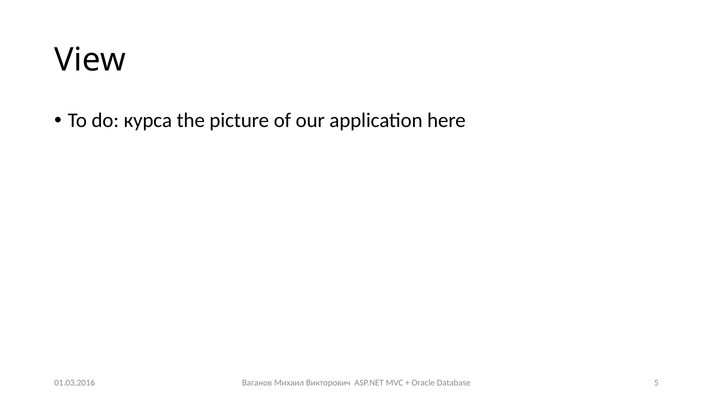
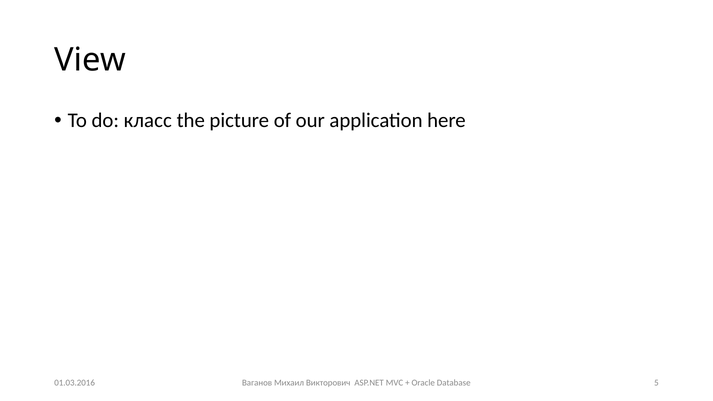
курса: курса -> класс (148, 121)
